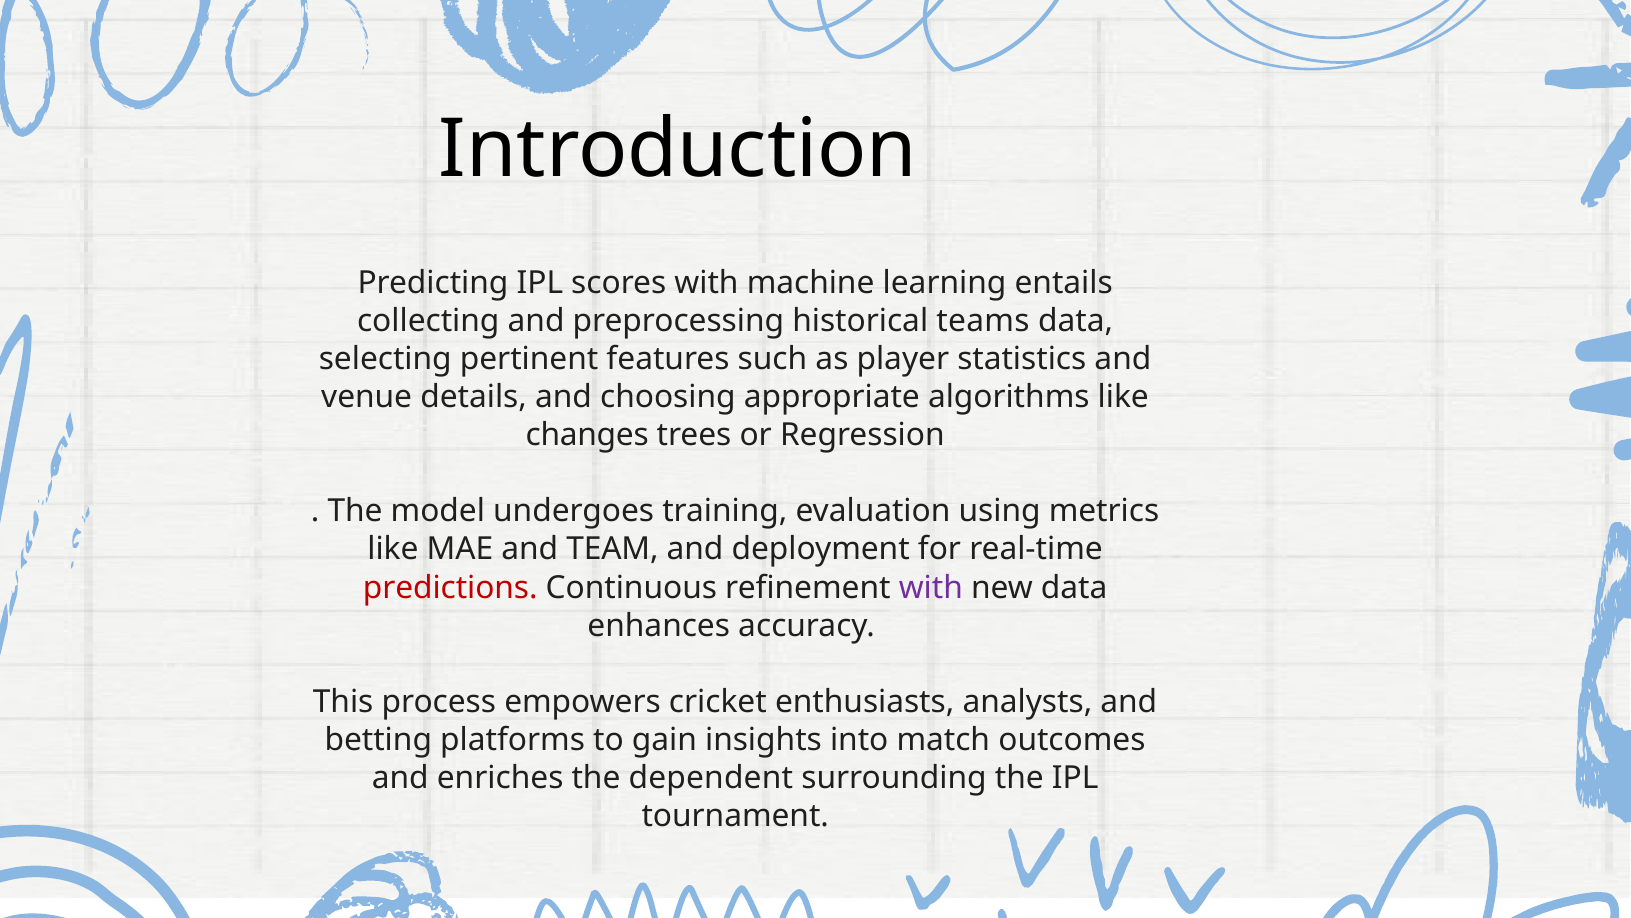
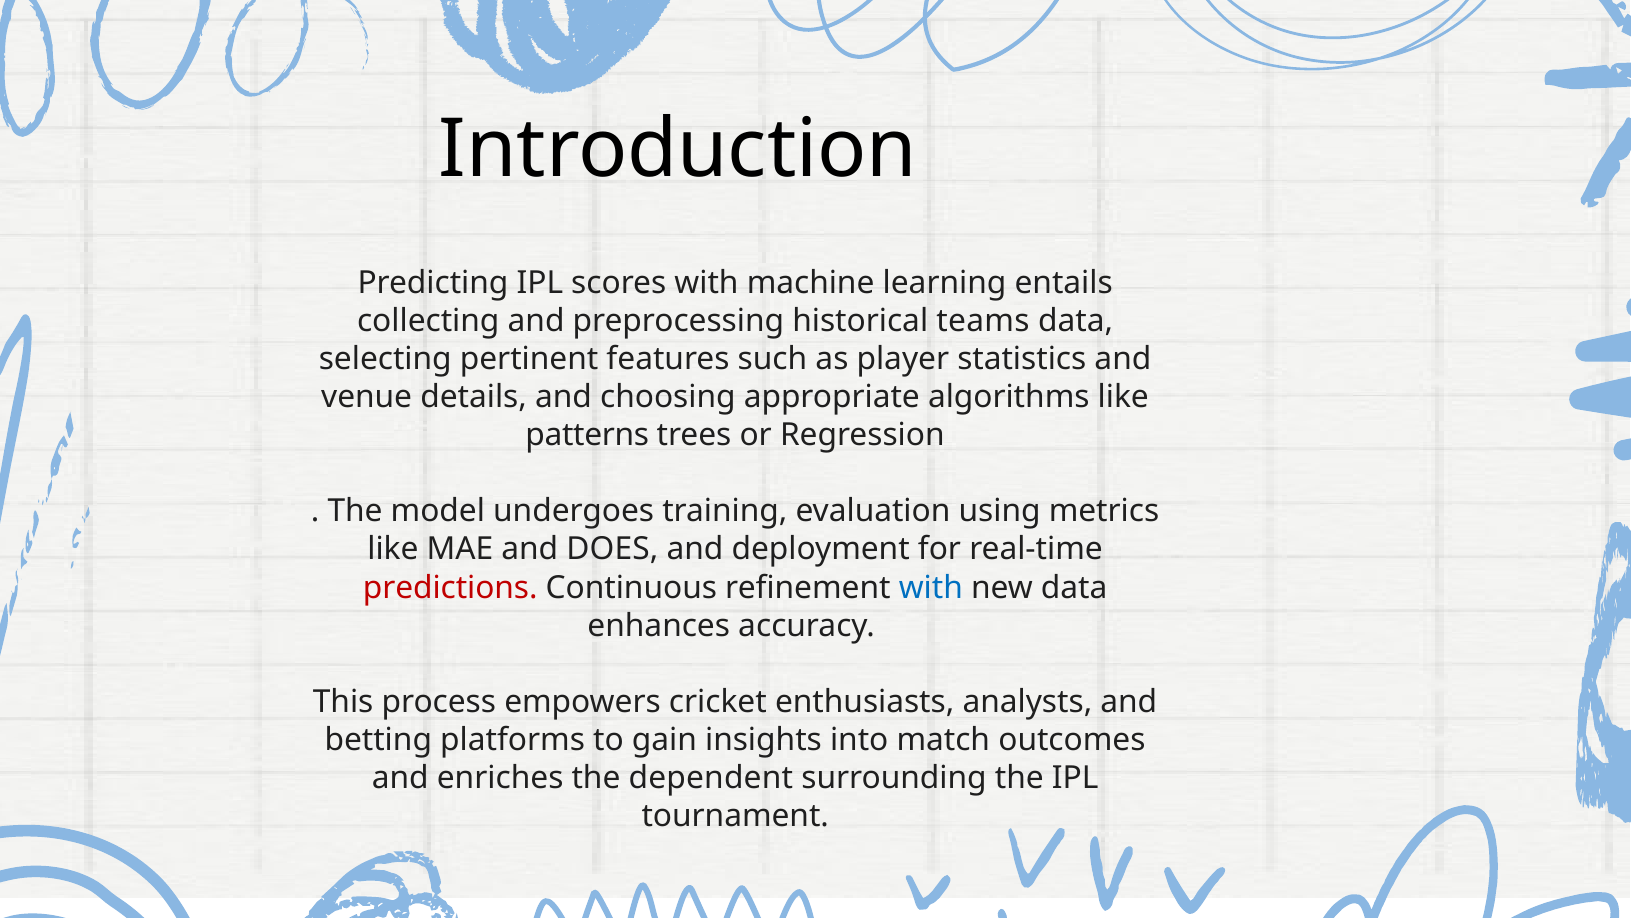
changes: changes -> patterns (587, 435)
TEAM: TEAM -> DOES (612, 549)
with colour: purple -> blue (931, 587)
